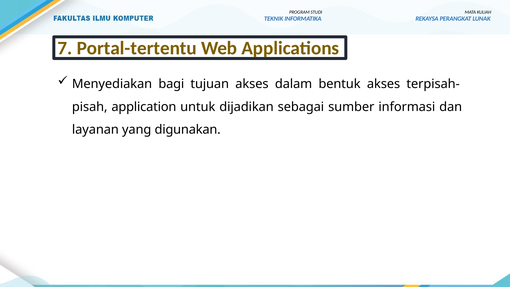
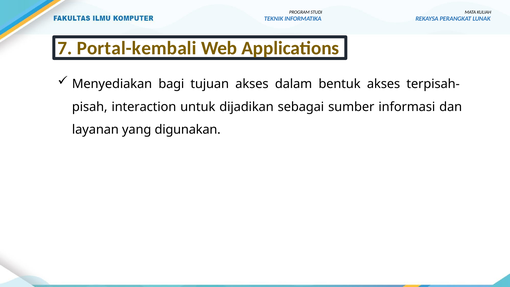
Portal-tertentu: Portal-tertentu -> Portal-kembali (137, 48)
application: application -> interaction (144, 107)
